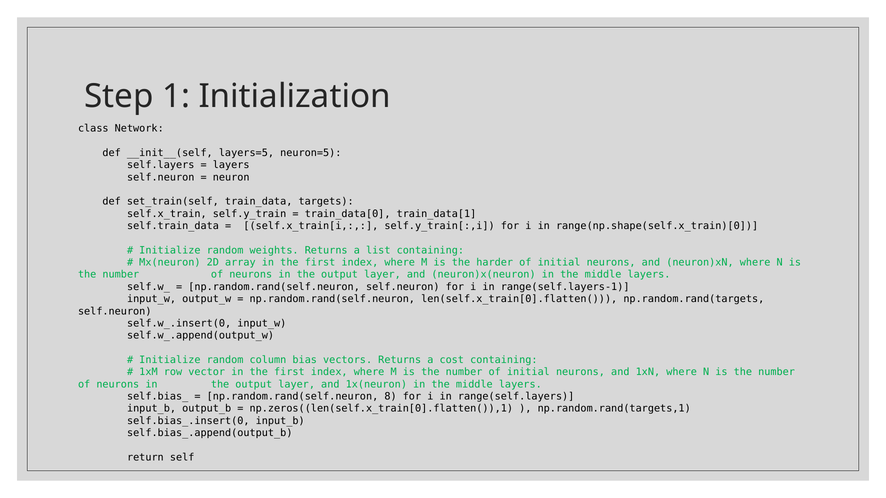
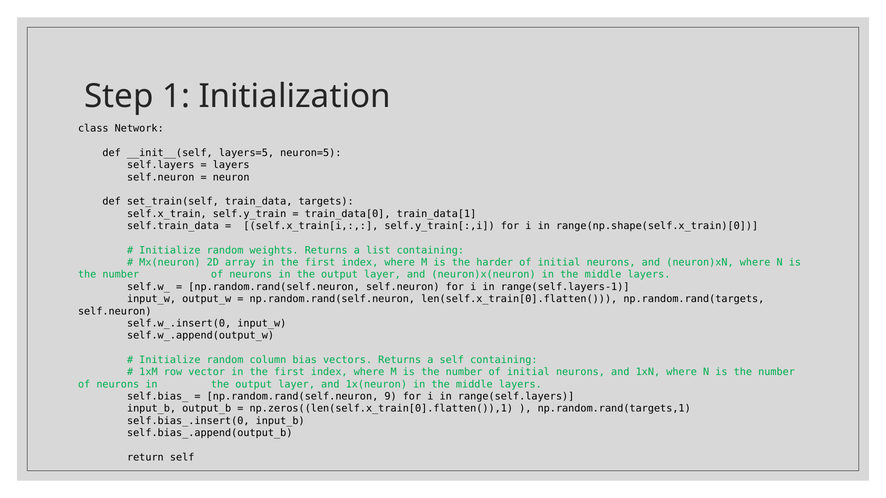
a cost: cost -> self (452, 360)
8: 8 -> 9 (391, 397)
